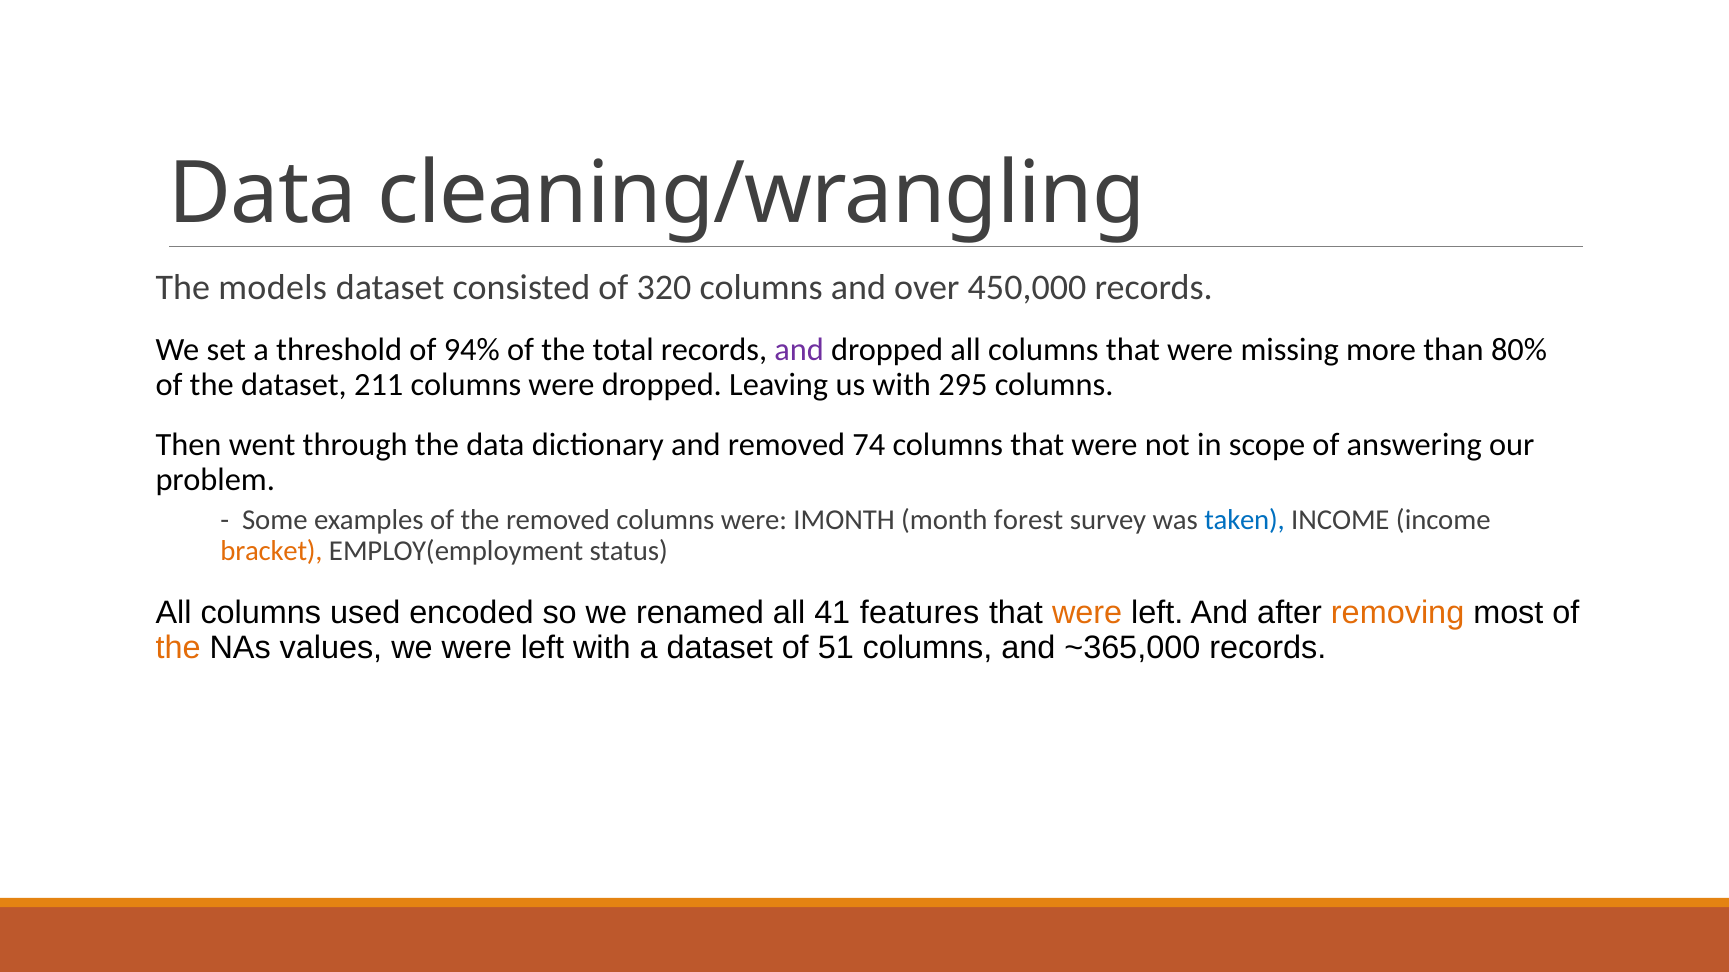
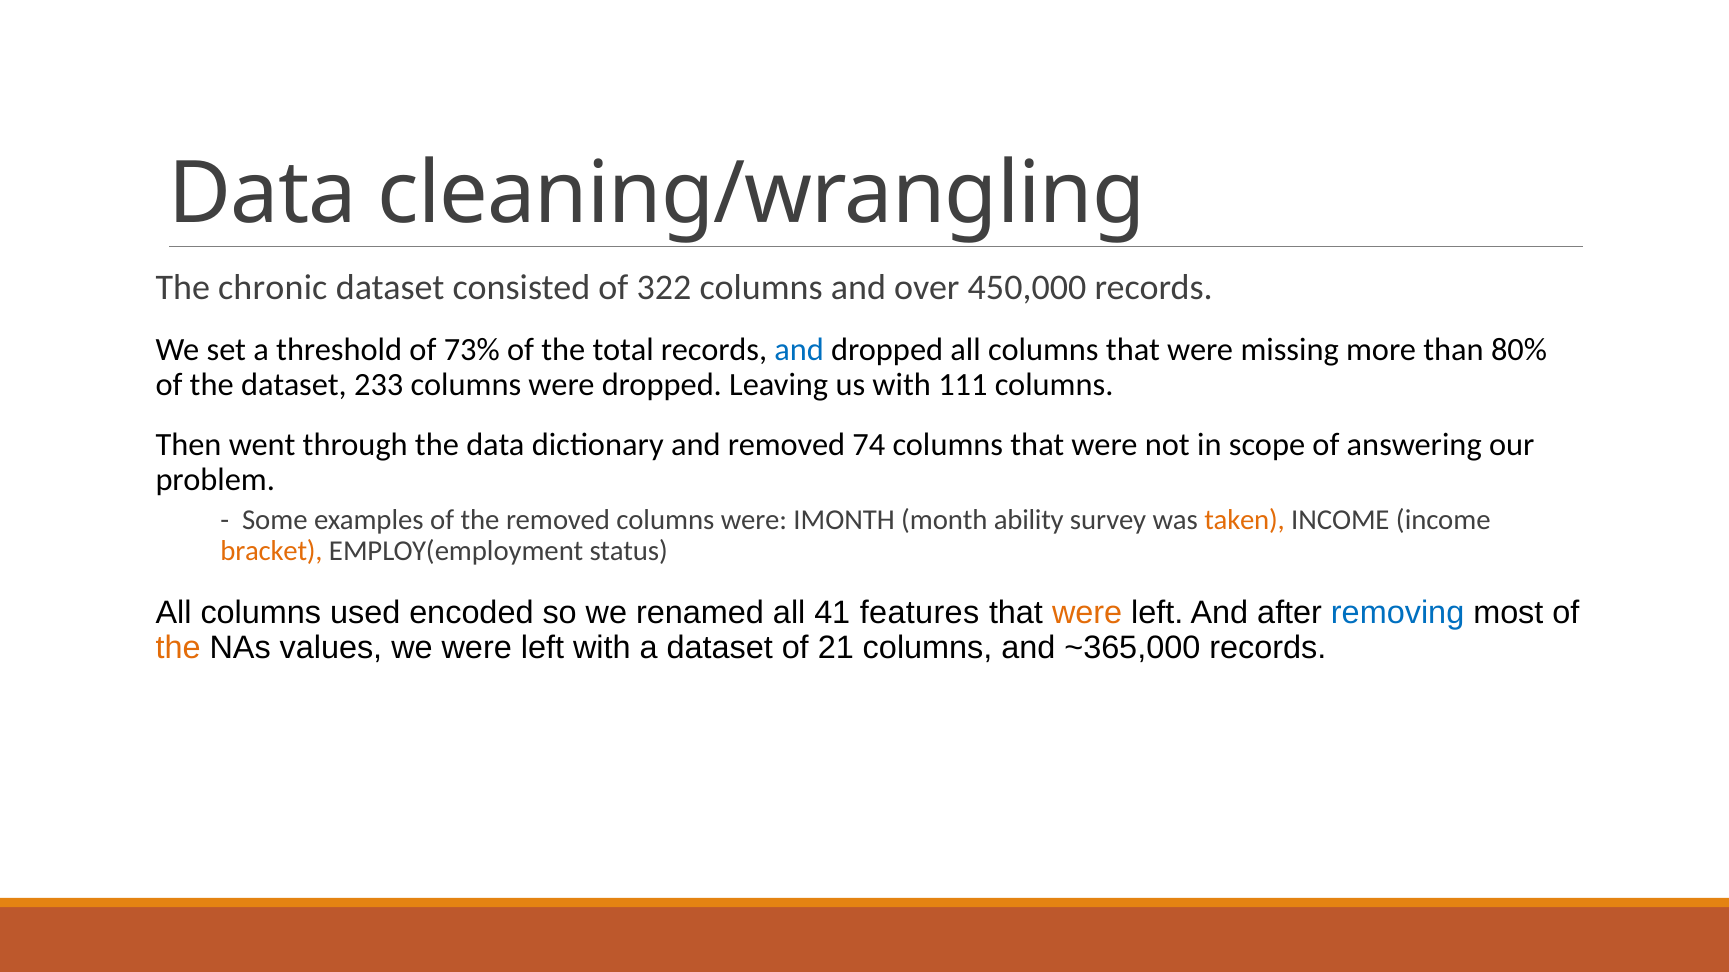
models: models -> chronic (273, 287)
320: 320 -> 322 (664, 287)
94%: 94% -> 73% (472, 350)
and colour: purple -> blue (799, 350)
211: 211 -> 233 (379, 385)
295: 295 -> 111 (963, 385)
forest: forest -> ability (1029, 520)
taken colour: blue -> orange (1245, 520)
removing colour: orange -> blue (1398, 613)
51: 51 -> 21 (836, 648)
